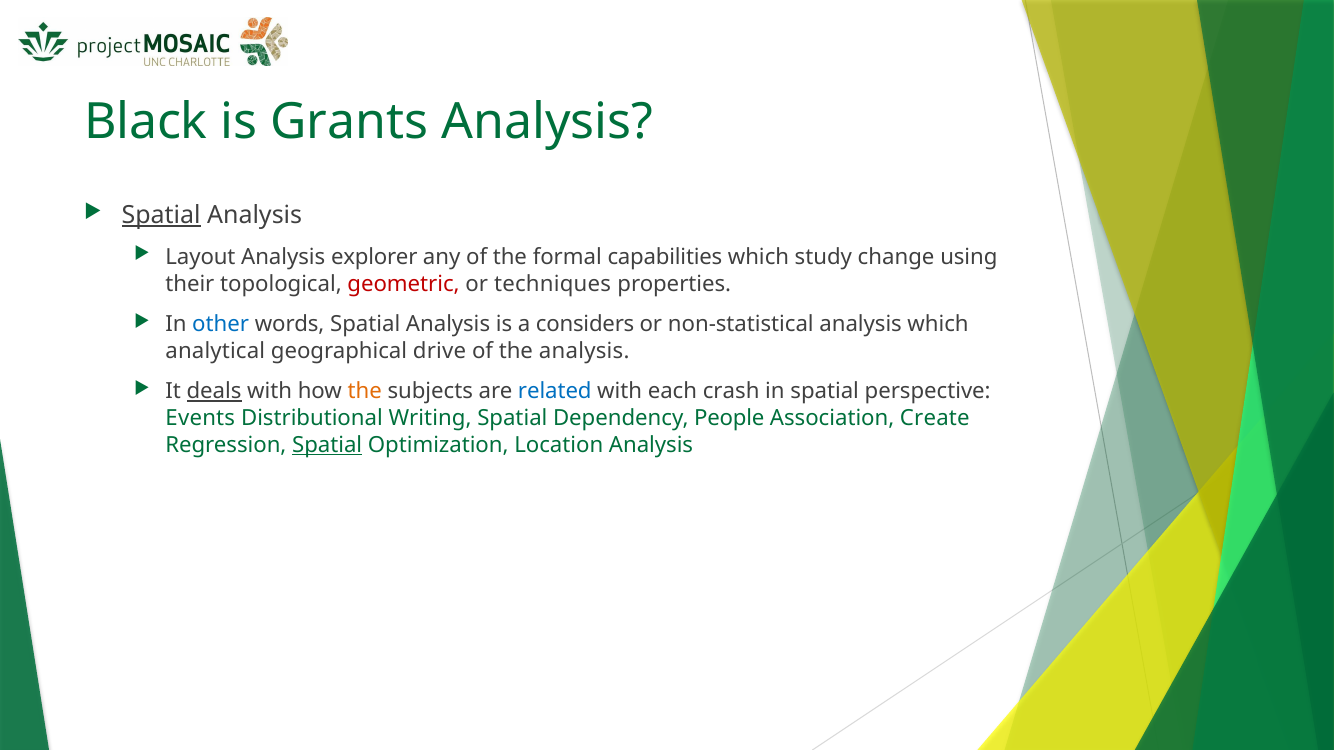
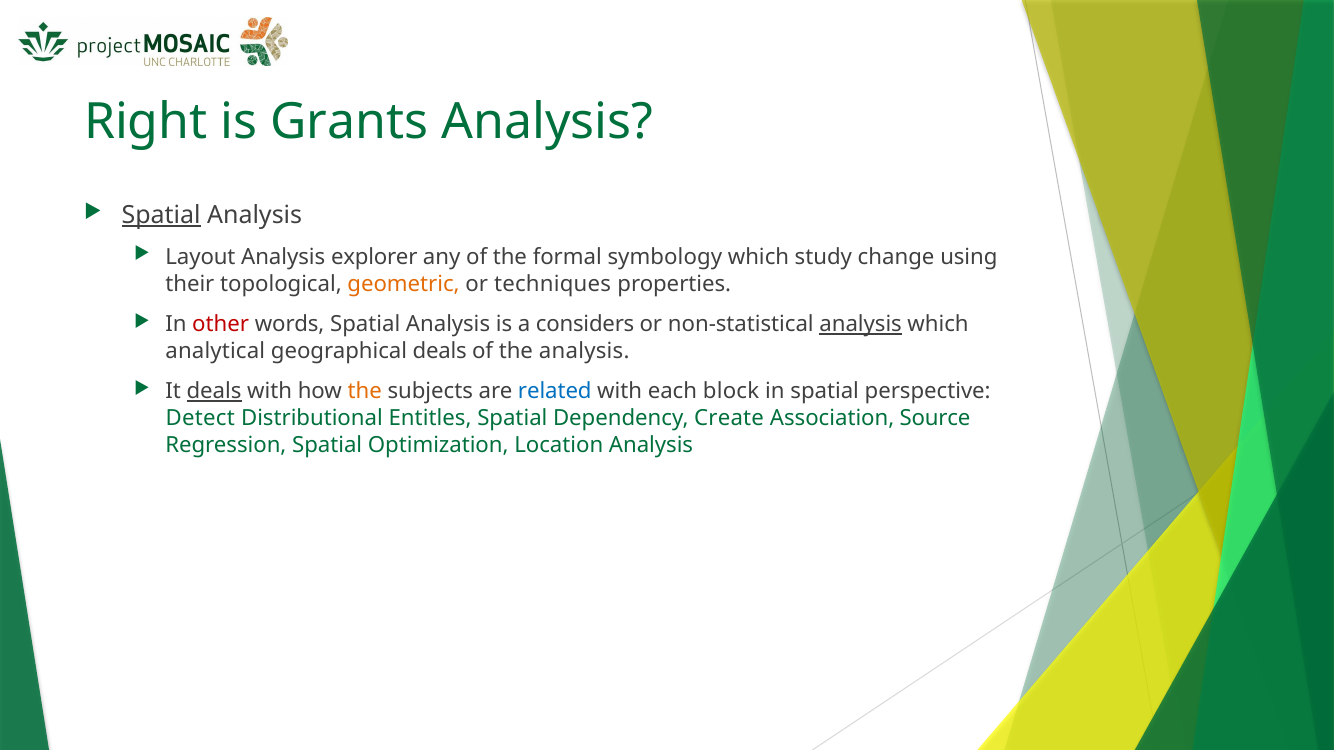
Black: Black -> Right (146, 122)
capabilities: capabilities -> symbology (665, 257)
geometric colour: red -> orange (404, 284)
other colour: blue -> red (221, 324)
analysis underline: none -> present (861, 324)
geographical drive: drive -> deals (440, 351)
crash: crash -> block (731, 392)
Events: Events -> Detect (200, 418)
Writing: Writing -> Entitles (430, 418)
People: People -> Create (729, 418)
Create: Create -> Source (935, 418)
Spatial underline: present -> none (327, 445)
